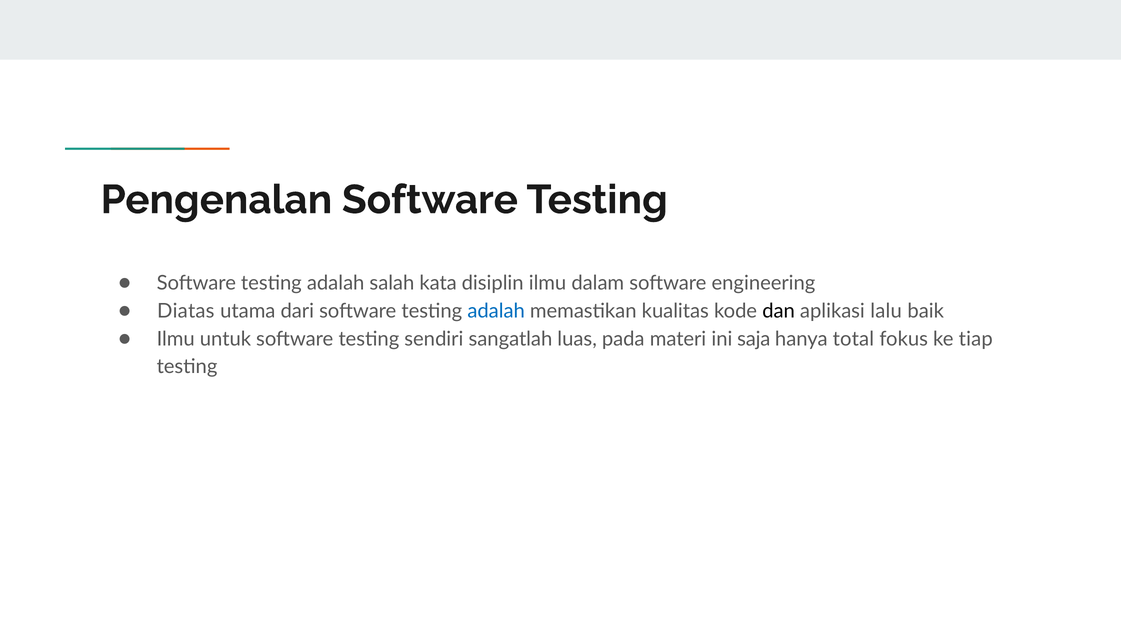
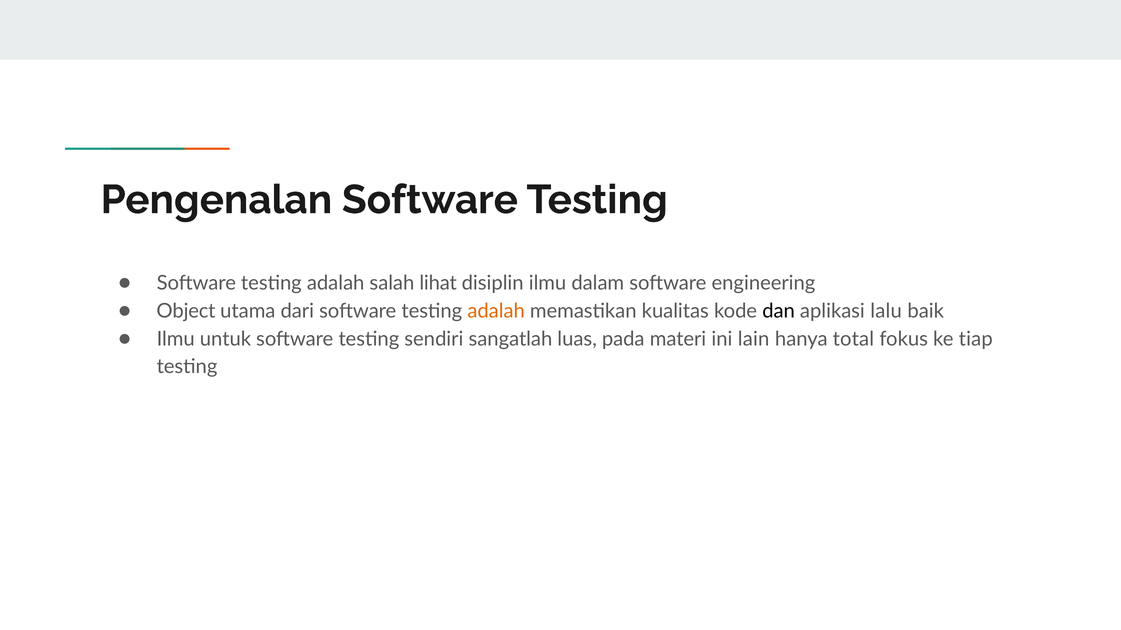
kata: kata -> lihat (438, 283)
Diatas: Diatas -> Object (186, 311)
adalah colour: blue -> orange (496, 311)
saja: saja -> lain (754, 339)
